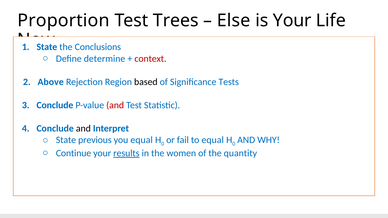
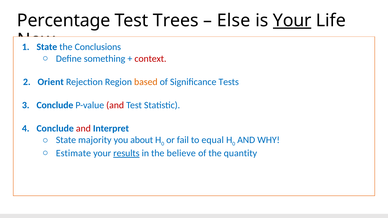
Proportion: Proportion -> Percentage (64, 21)
Your underline: none -> present (292, 21)
determine: determine -> something (105, 59)
Above: Above -> Orient (51, 82)
based colour: black -> orange (146, 82)
and colour: black -> red (83, 129)
previous: previous -> majority (95, 140)
you equal: equal -> about (142, 140)
Continue: Continue -> Estimate (73, 153)
women: women -> believe (181, 153)
